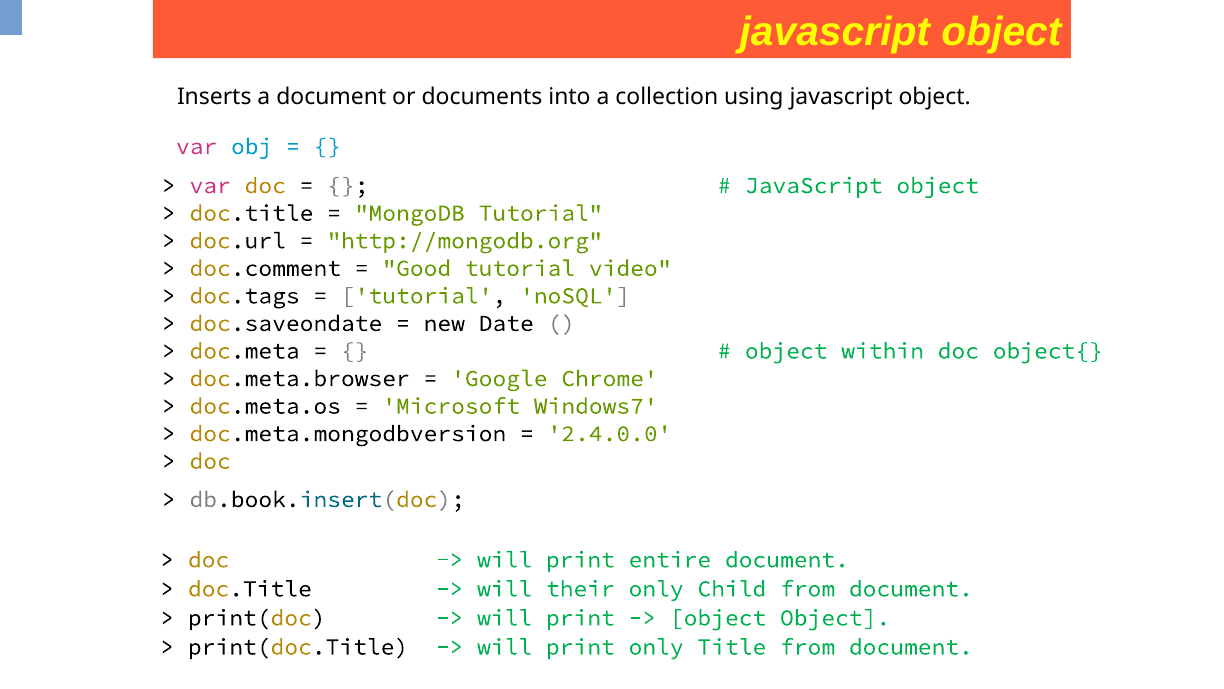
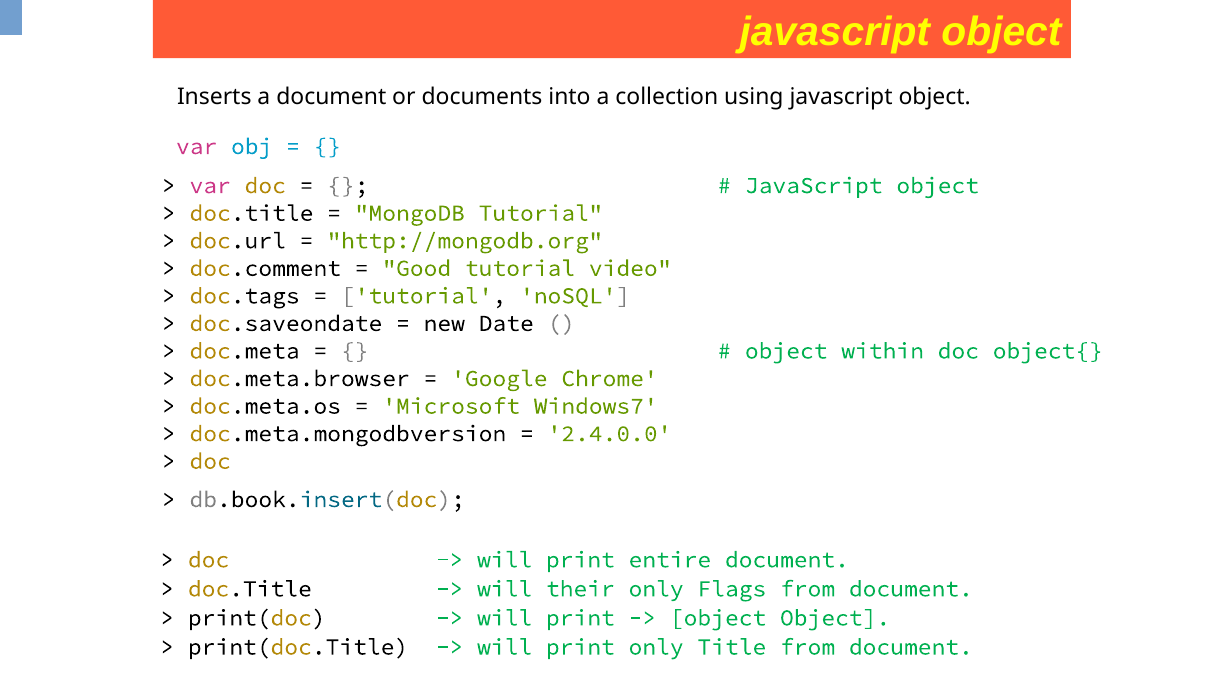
Child: Child -> Flags (732, 588)
